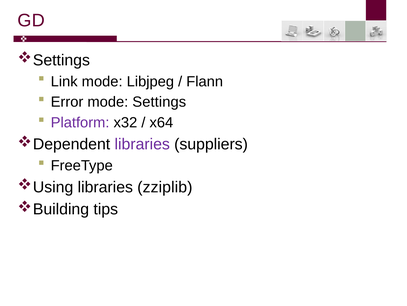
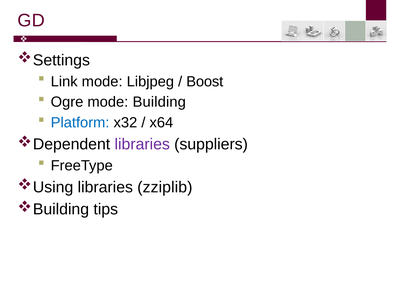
Flann: Flann -> Boost (205, 81)
Error: Error -> Ogre (67, 102)
Settings: Settings -> Building (159, 102)
Platform colour: purple -> blue (80, 122)
